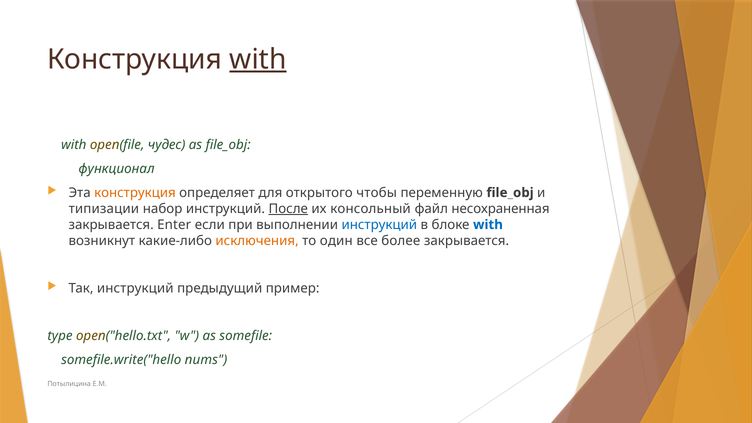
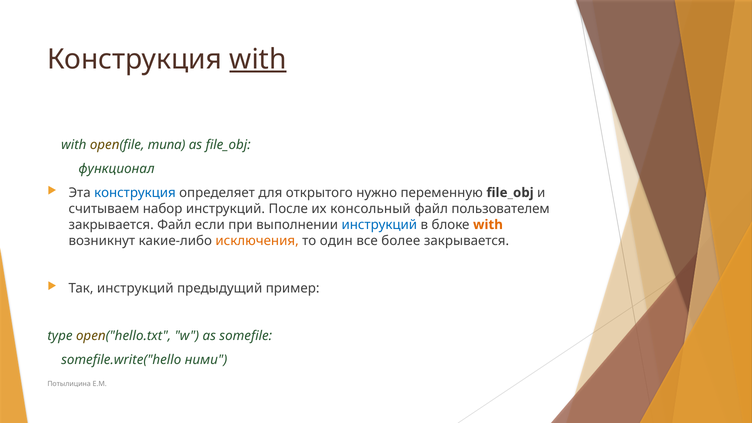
чудес: чудес -> типа (167, 145)
конструкция colour: orange -> blue (135, 193)
чтобы: чтобы -> нужно (377, 193)
типизации: типизации -> считываем (104, 209)
После underline: present -> none (288, 209)
несохраненная: несохраненная -> пользователем (501, 209)
закрывается Enter: Enter -> Файл (174, 225)
with colour: blue -> orange (488, 225)
nums: nums -> ними (206, 360)
